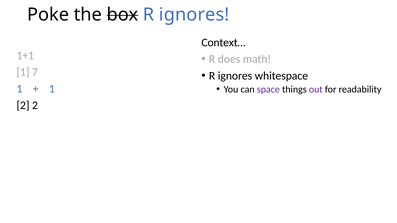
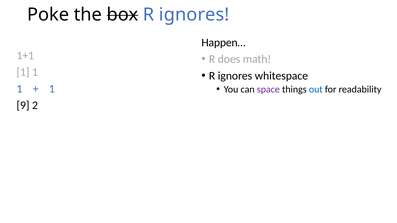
Context…: Context… -> Happen… (223, 43)
7: 7 -> 1 (35, 72)
out colour: purple -> blue (316, 89)
2: 2 -> 9 (23, 105)
